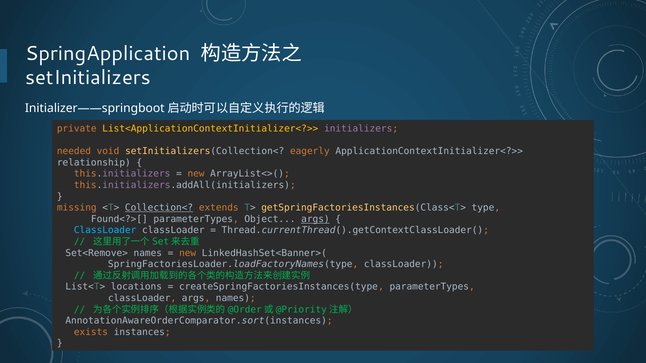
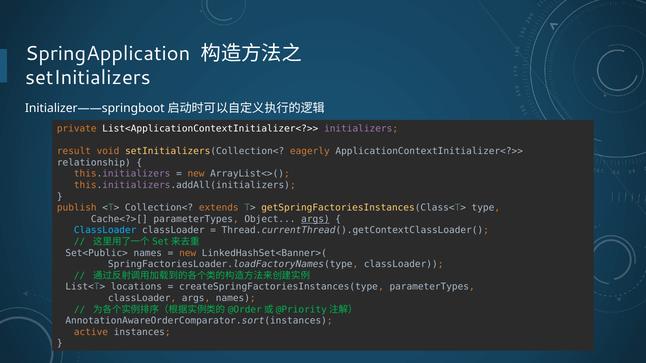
List<ApplicationContextInitializer<?>> colour: yellow -> white (210, 129)
needed: needed -> result (74, 151)
missing: missing -> publish (77, 208)
Collection< underline: present -> none (159, 208)
Found<?>[: Found<?>[ -> Cache<?>[ (119, 219)
Set<Remove>: Set<Remove> -> Set<Public> (97, 253)
exists: exists -> active (91, 332)
